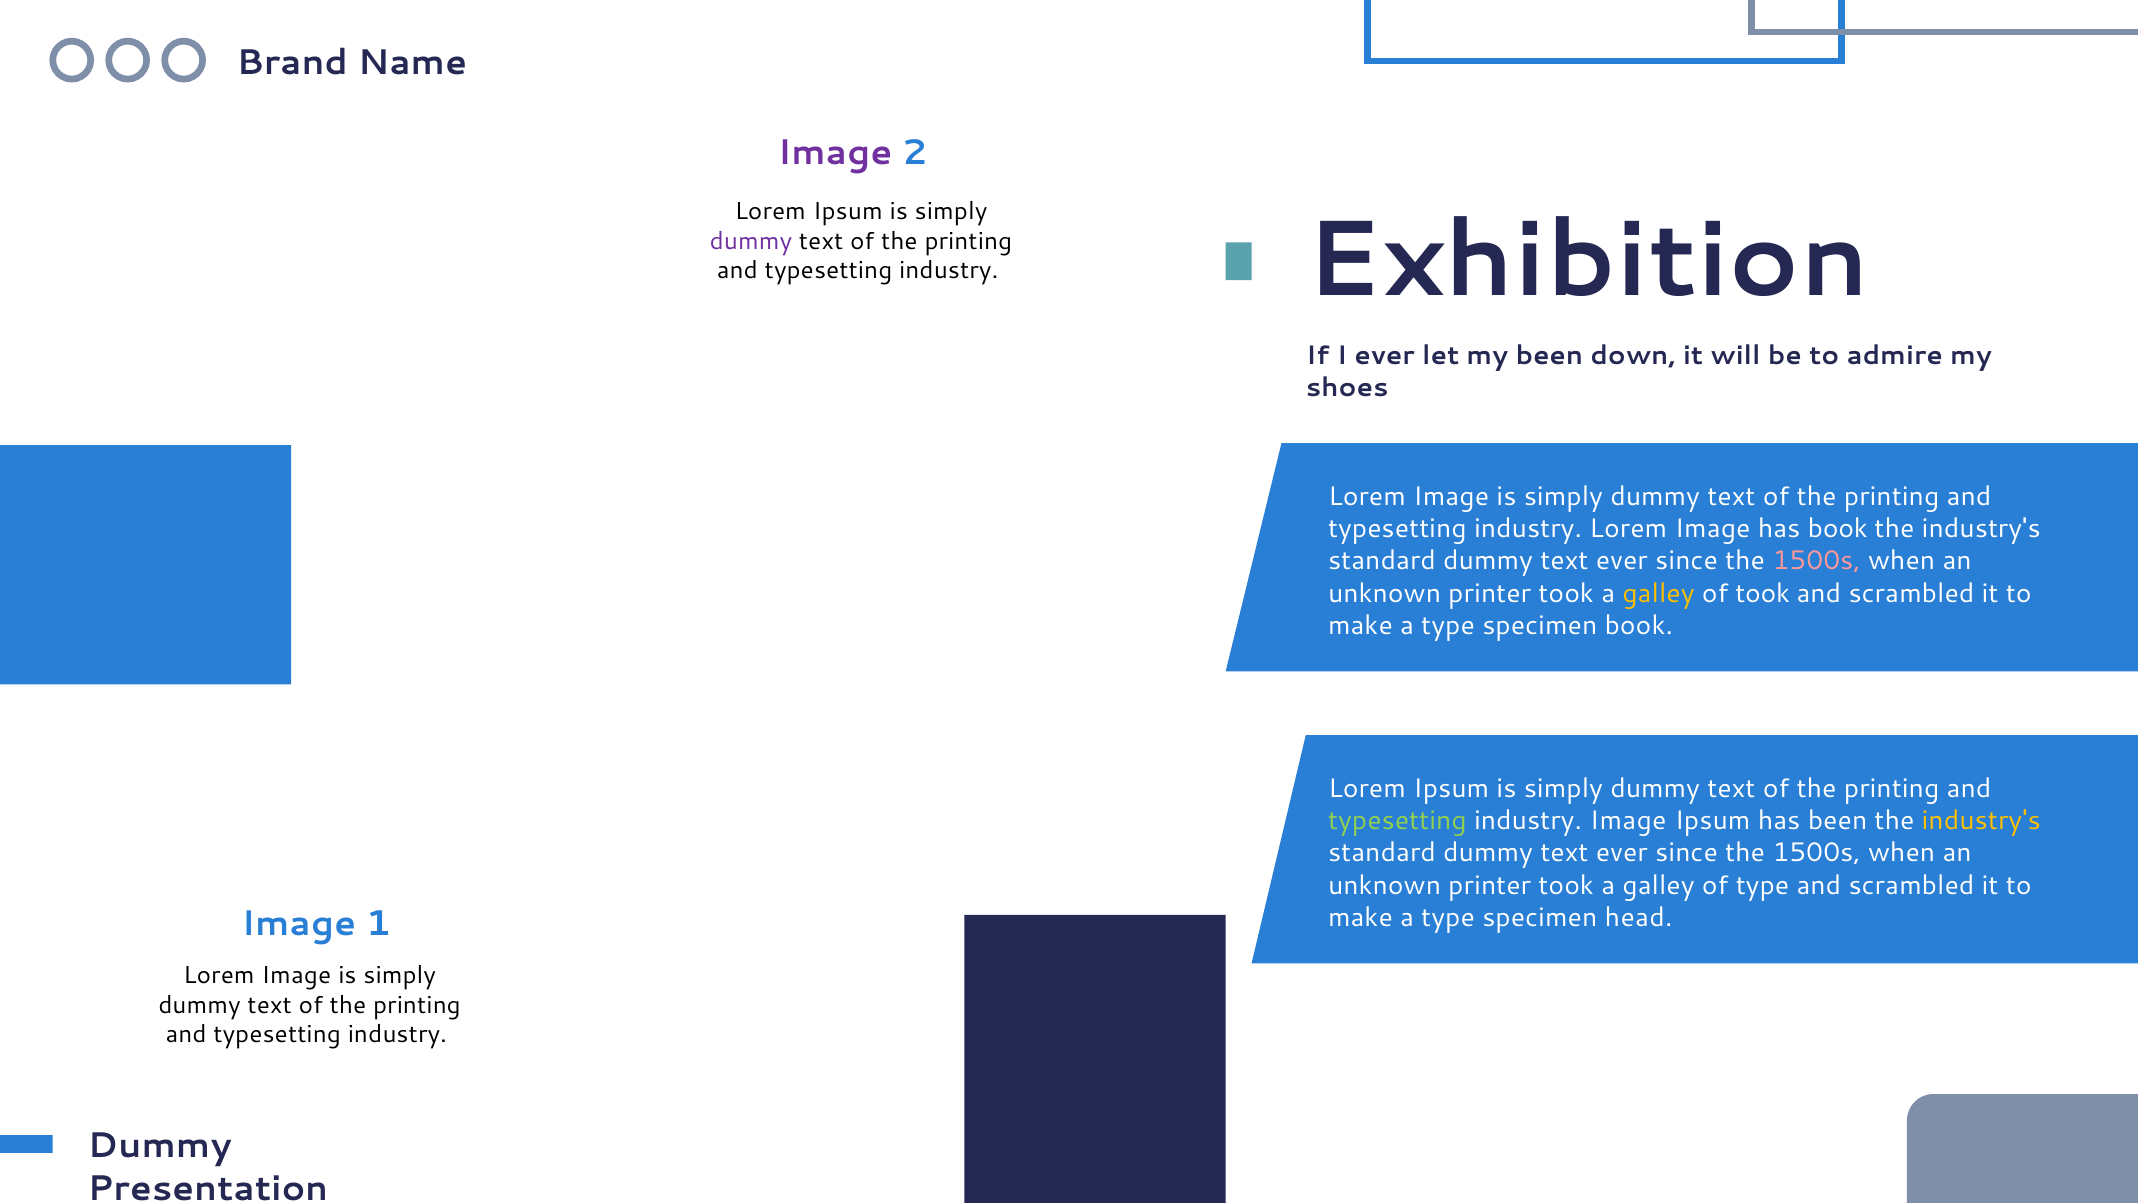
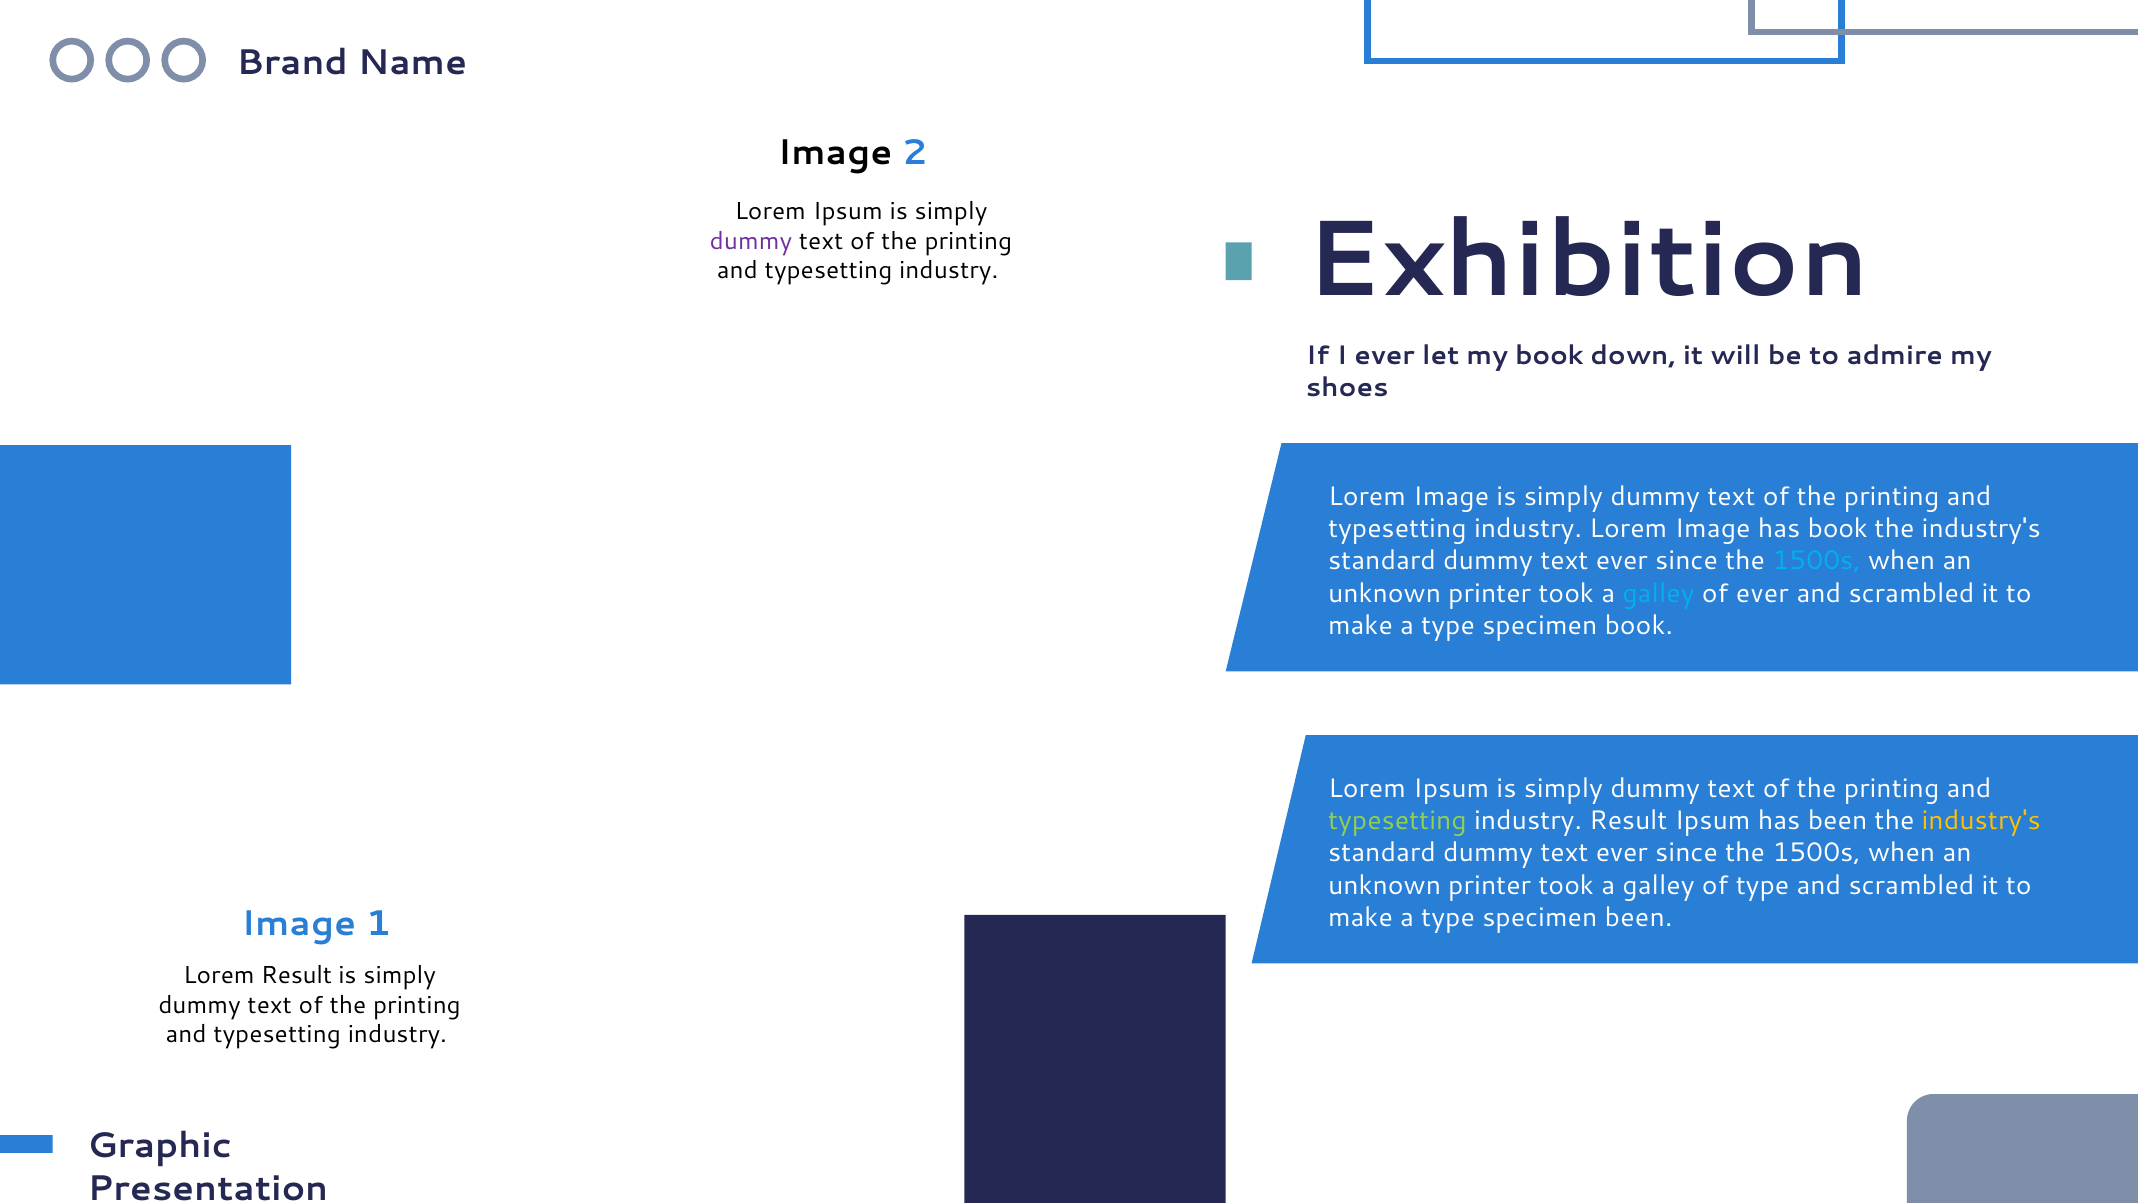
Image colour: purple -> black (835, 153)
my been: been -> book (1549, 356)
1500s colour: pink -> light blue (1817, 561)
galley colour: yellow -> light blue (1658, 593)
of took: took -> ever (1762, 593)
Image: Image -> Result (1628, 821)
specimen head: head -> been (1639, 917)
Image: Image -> Result (297, 975)
Dummy: Dummy -> Graphic (160, 1146)
